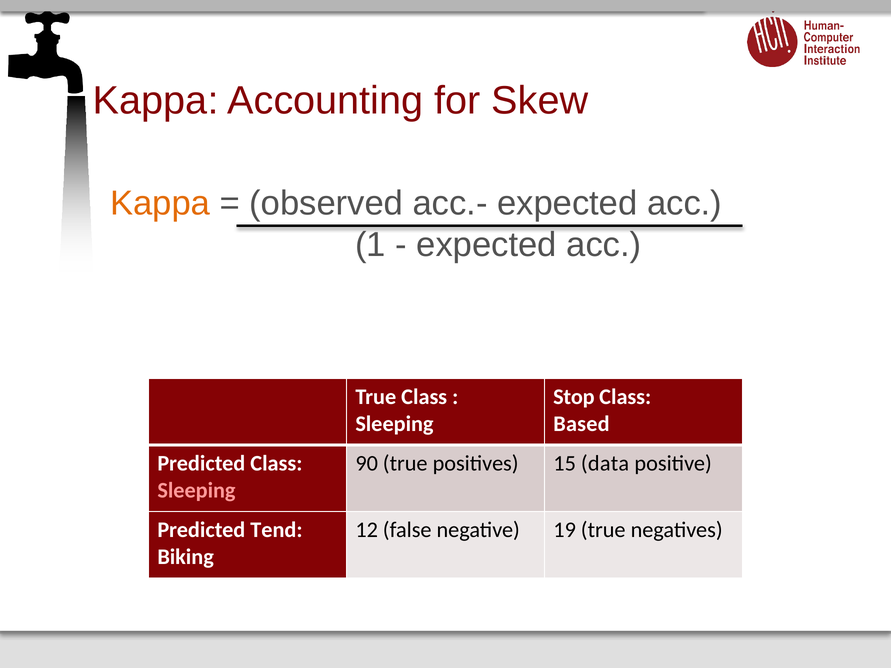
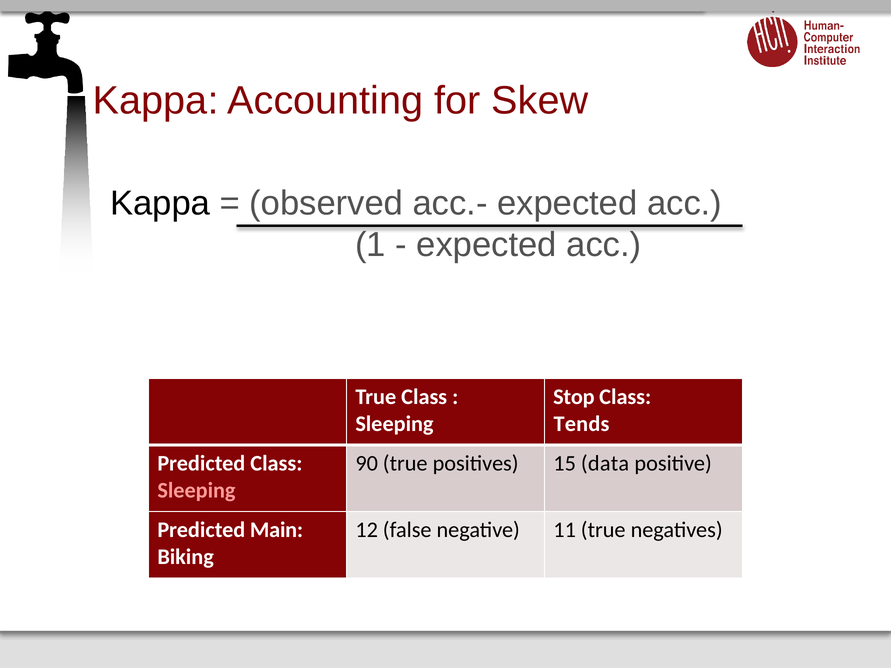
Kappa colour: orange -> black (160, 203)
Based: Based -> Tends (582, 424)
Tend: Tend -> Main (277, 530)
19: 19 -> 11 (565, 530)
